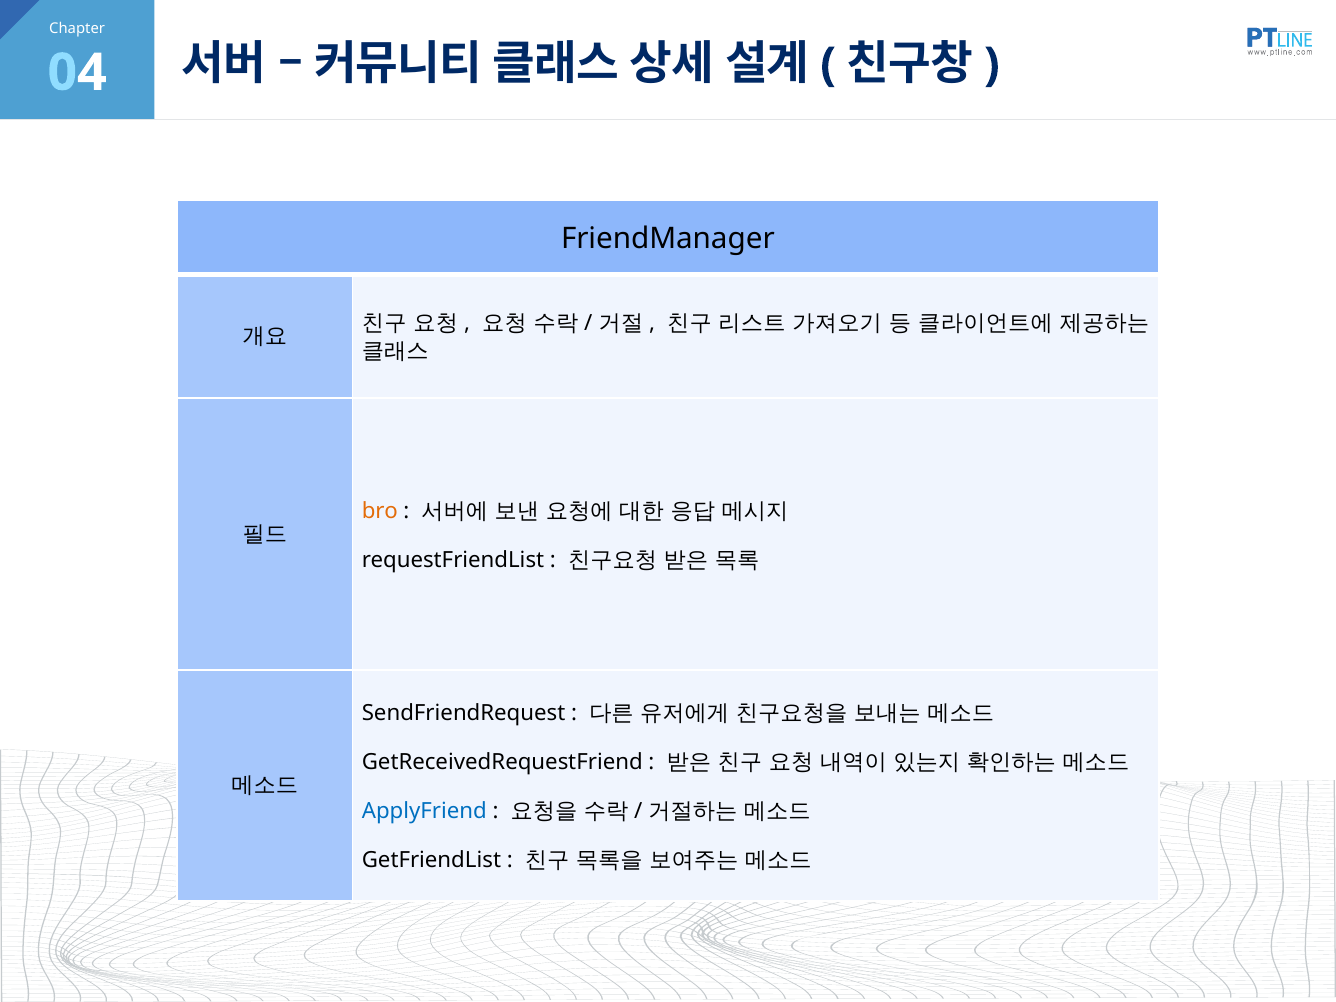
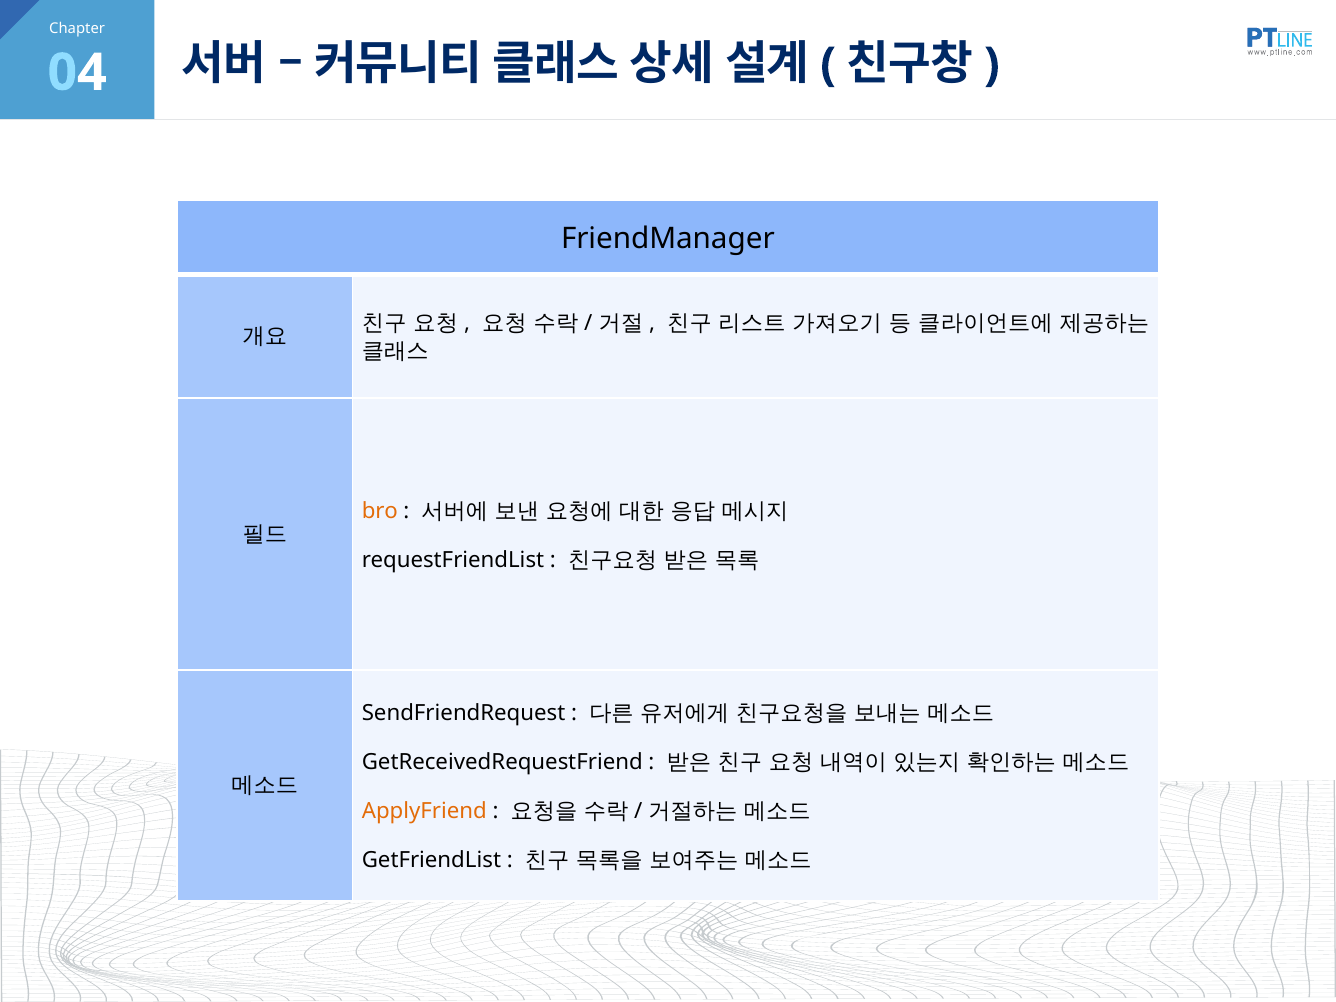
ApplyFriend colour: blue -> orange (424, 811)
